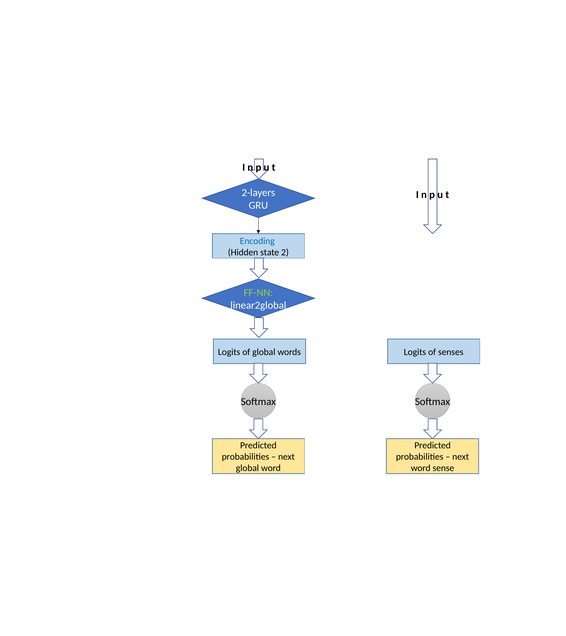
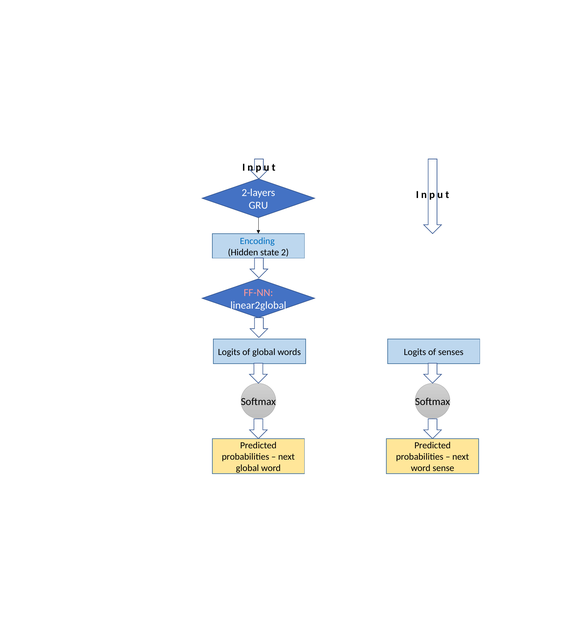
FF-NN colour: light green -> pink (258, 293)
